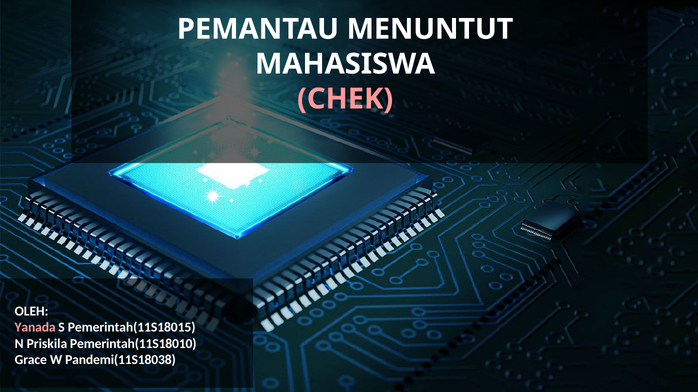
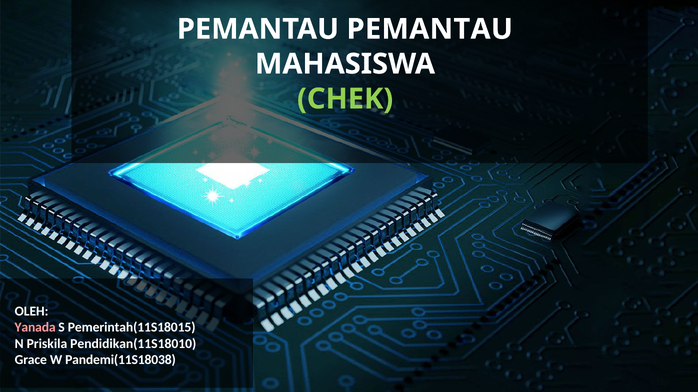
PEMANTAU MENUNTUT: MENUNTUT -> PEMANTAU (430, 29)
CHEK colour: pink -> light green (345, 99)
Pemerintah(11S18010: Pemerintah(11S18010 -> Pendidikan(11S18010 (133, 344)
